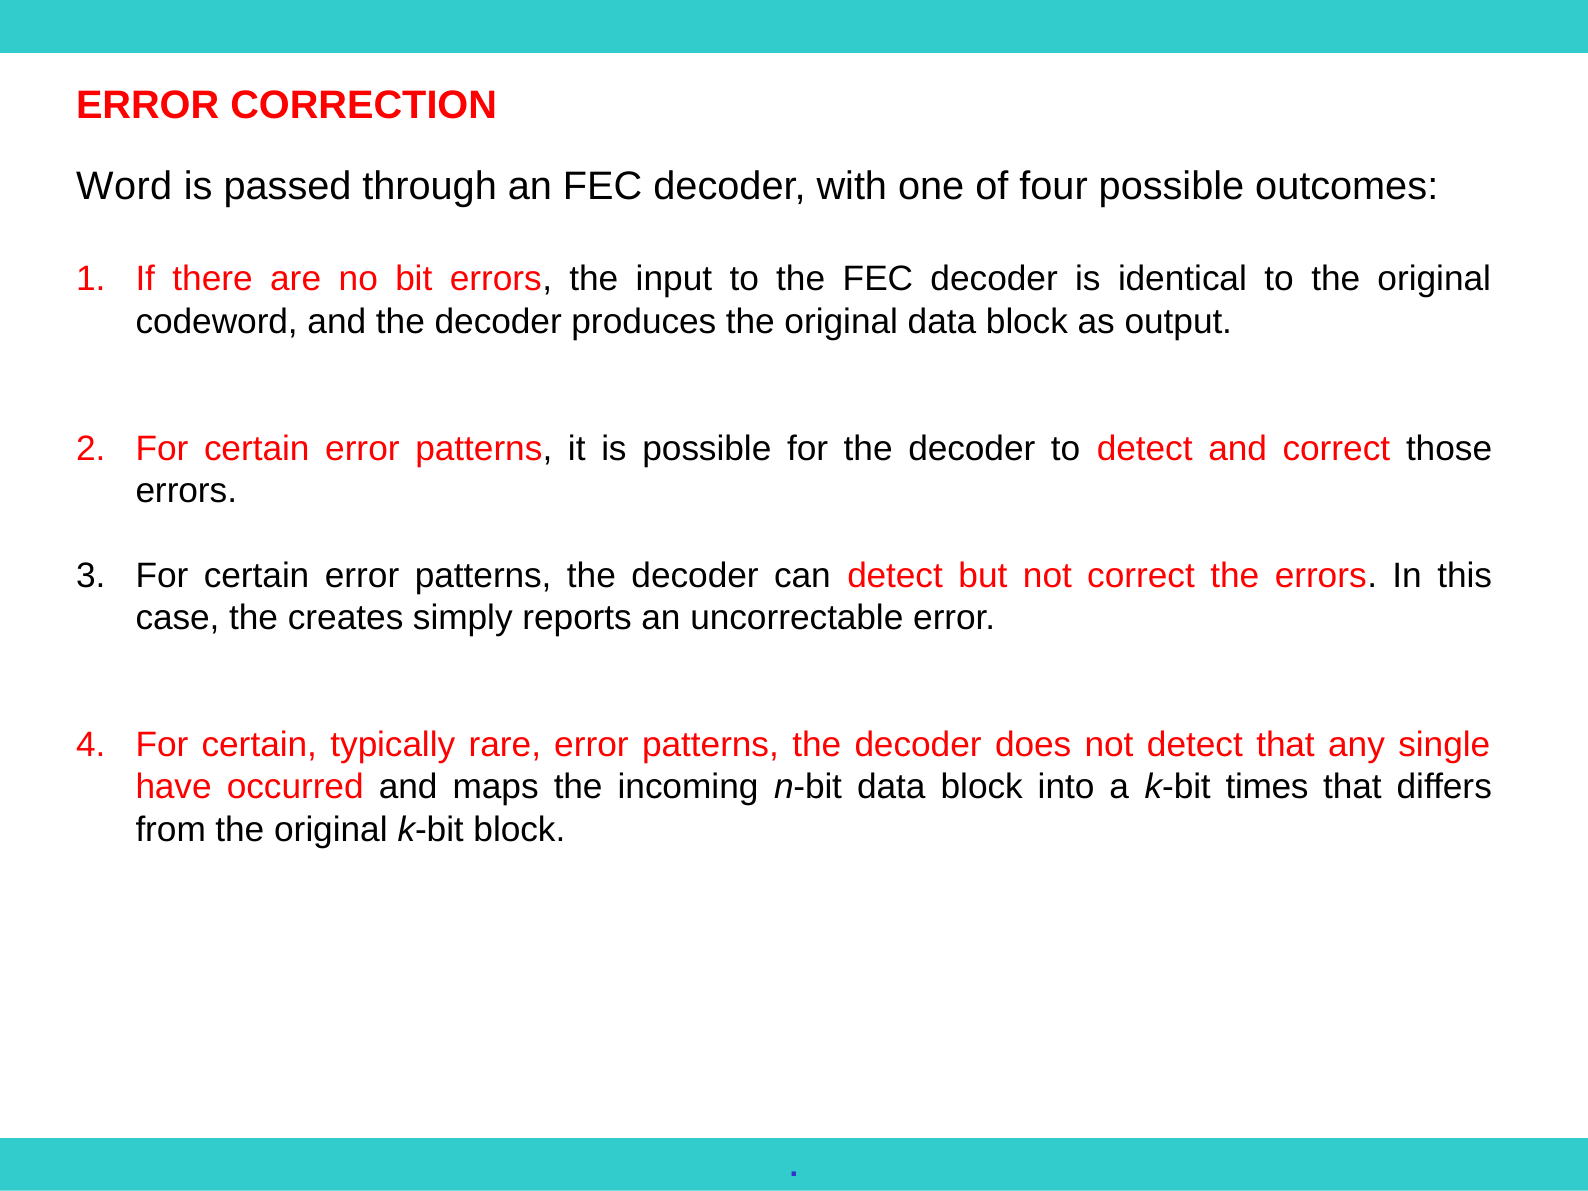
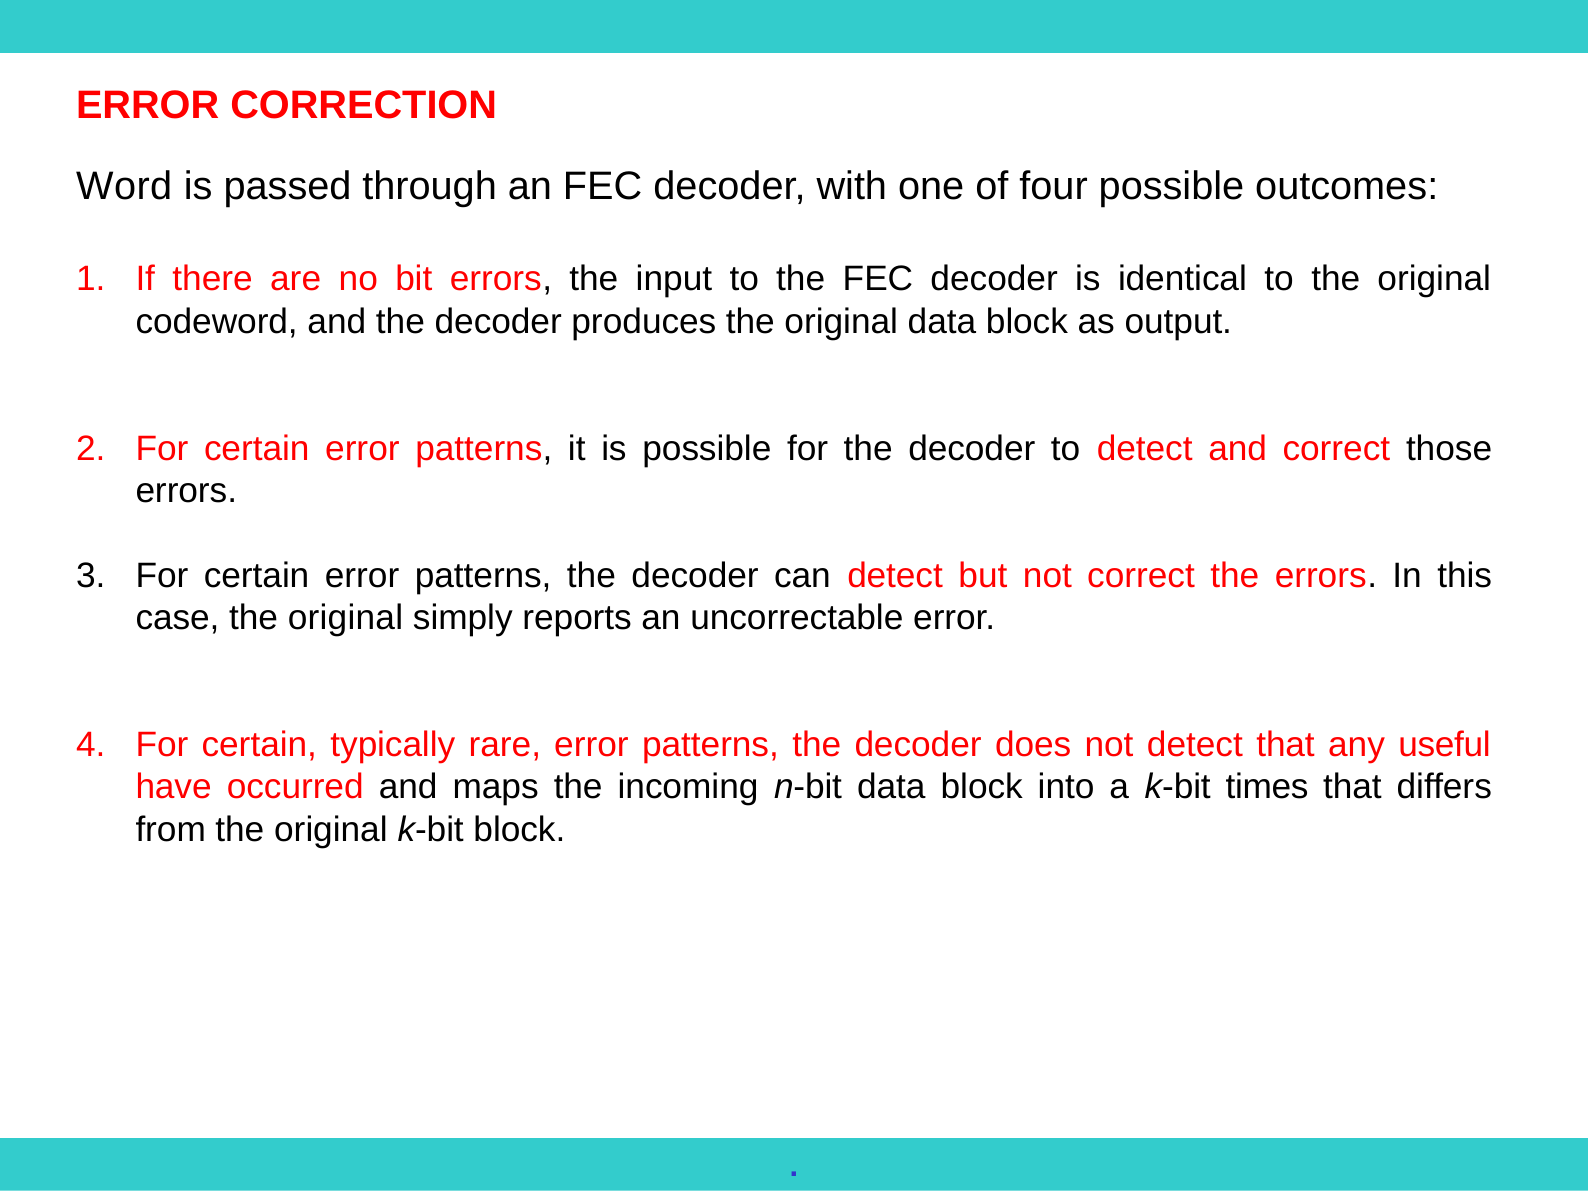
case the creates: creates -> original (345, 618)
single: single -> useful (1444, 745)
